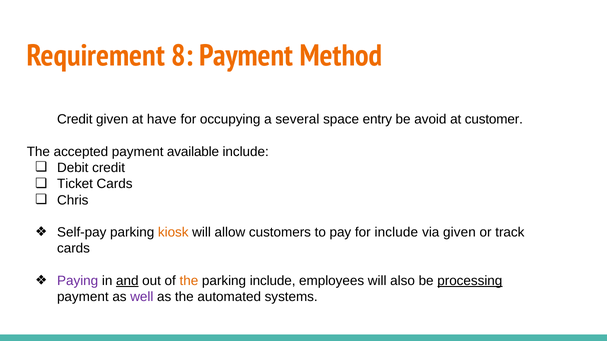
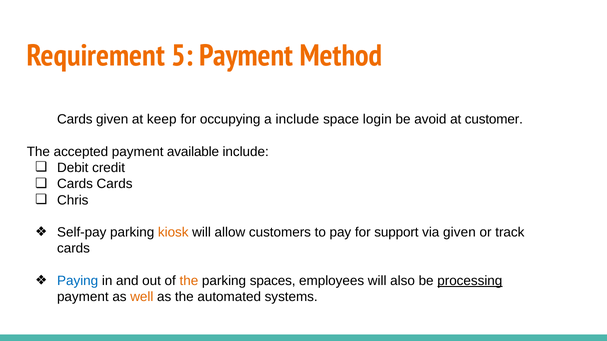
8: 8 -> 5 (182, 56)
Credit: Credit -> Cards (75, 119)
have: have -> keep (162, 119)
a several: several -> include (297, 119)
entry: entry -> login (377, 119)
Ticket: Ticket -> Cards (75, 184)
for include: include -> support (396, 233)
Paying colour: purple -> blue (78, 281)
and underline: present -> none (127, 281)
parking include: include -> spaces (273, 281)
well colour: purple -> orange (142, 297)
